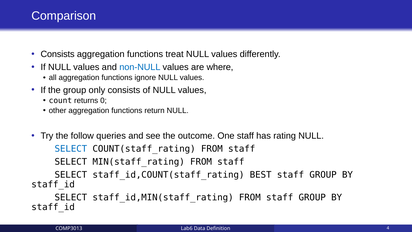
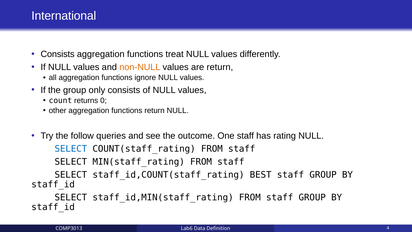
Comparison: Comparison -> International (64, 16)
non-NULL colour: blue -> orange (140, 67)
are where: where -> return (220, 67)
